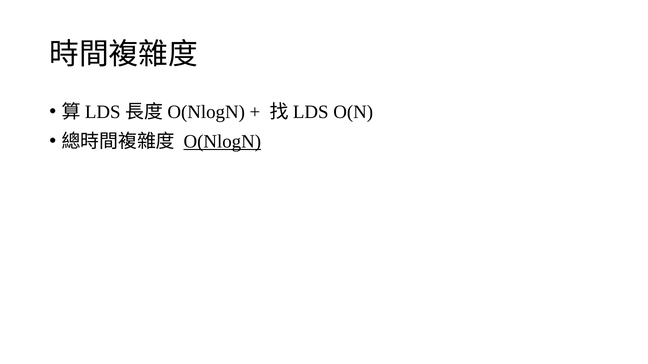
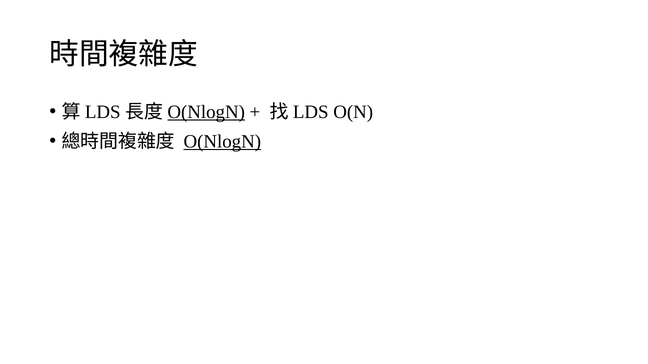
O(NlogN underline: none -> present (206, 112)
